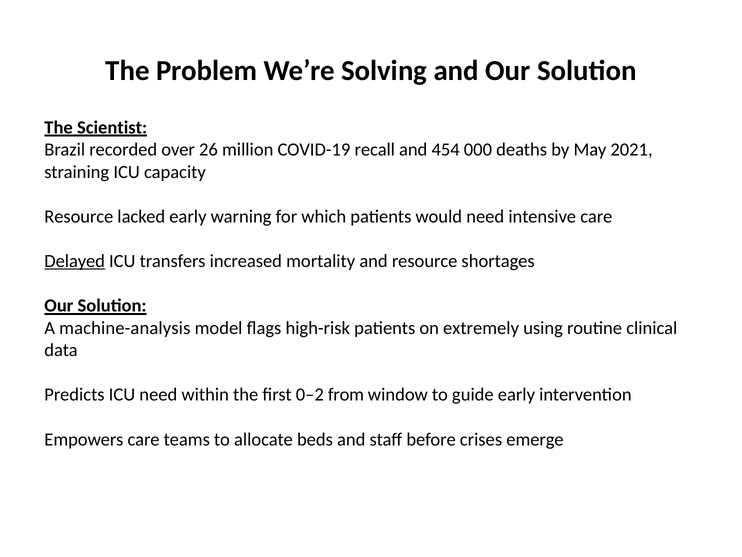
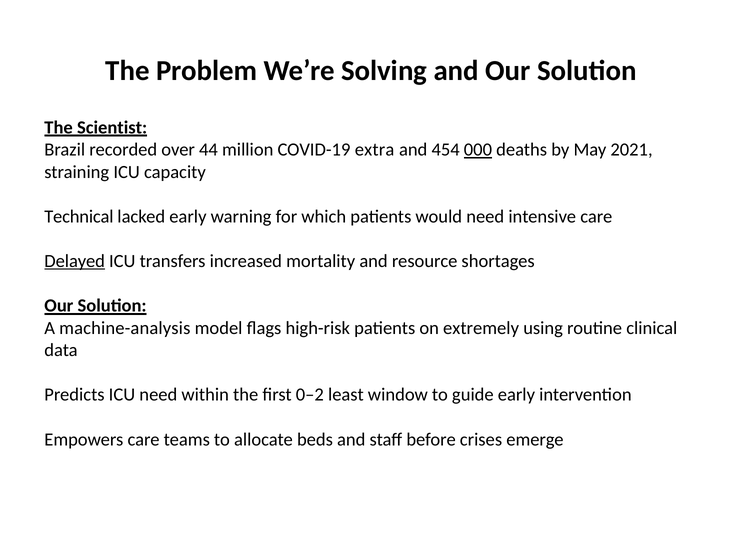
26: 26 -> 44 (208, 150)
recall: recall -> extra (375, 150)
000 underline: none -> present (478, 150)
Resource: Resource -> Technical (79, 216)
from: from -> least (346, 394)
